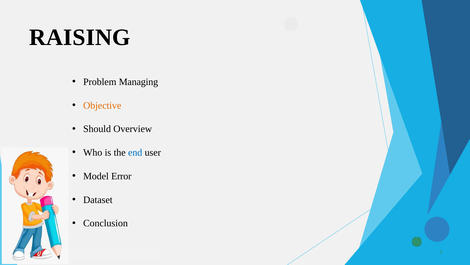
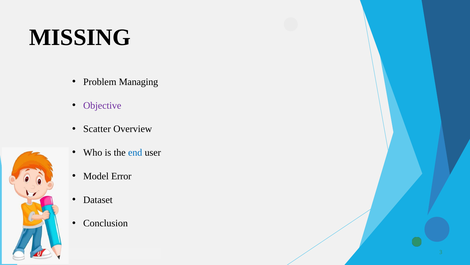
RAISING: RAISING -> MISSING (80, 37)
Objective colour: orange -> purple (102, 105)
Should: Should -> Scatter (97, 129)
